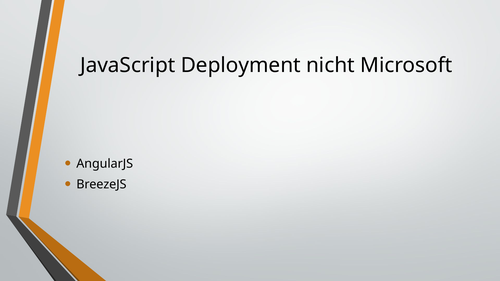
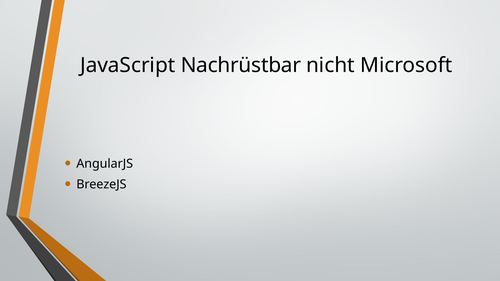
Deployment: Deployment -> Nachrüstbar (241, 66)
